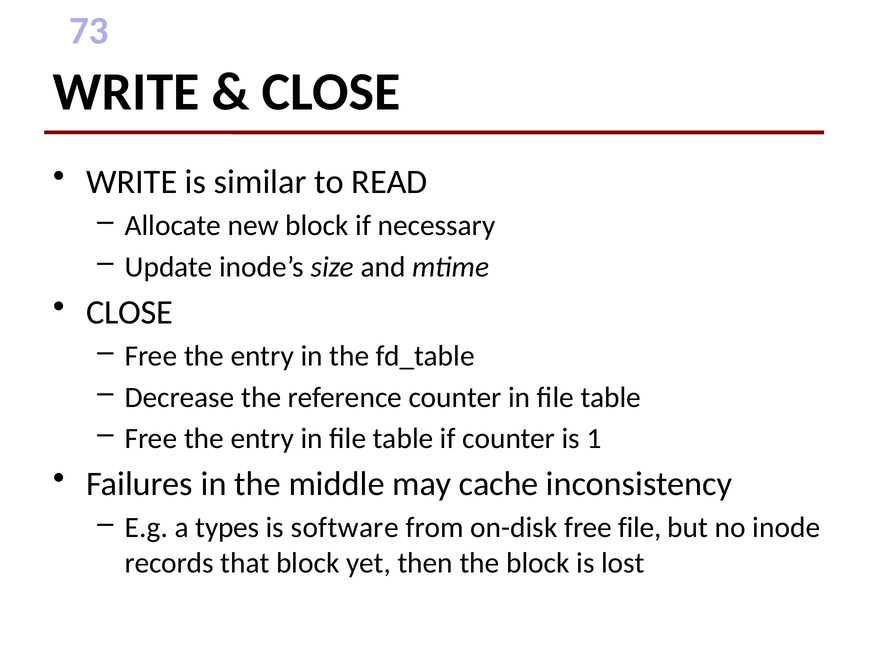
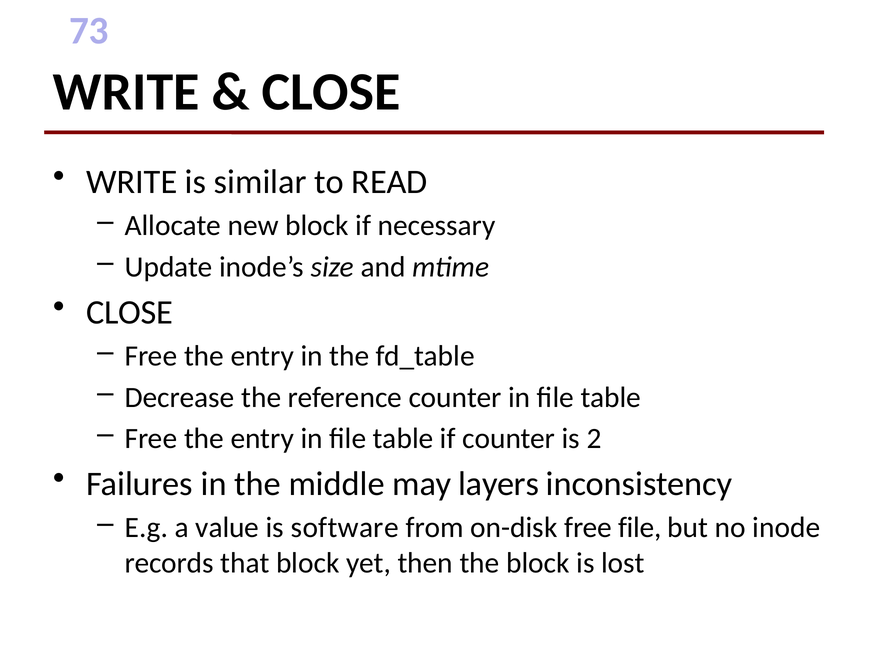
1: 1 -> 2 (594, 439)
cache: cache -> layers (499, 484)
types: types -> value (227, 528)
